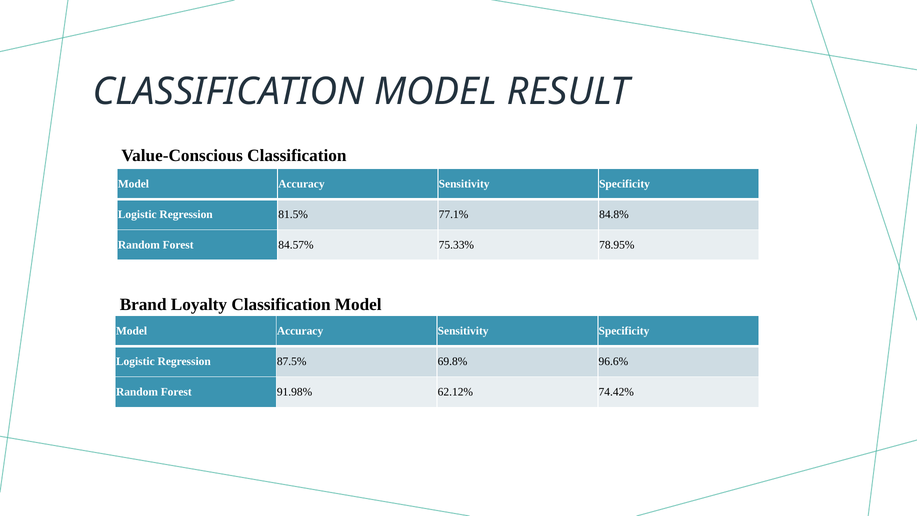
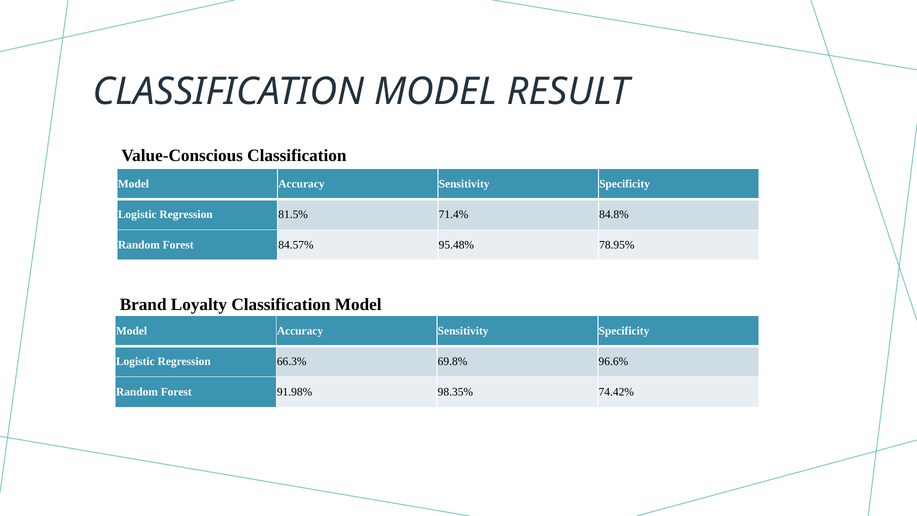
77.1%: 77.1% -> 71.4% (454, 214)
75.33%: 75.33% -> 95.48% (456, 245)
87.5%: 87.5% -> 66.3% (292, 361)
62.12%: 62.12% -> 98.35% (455, 392)
